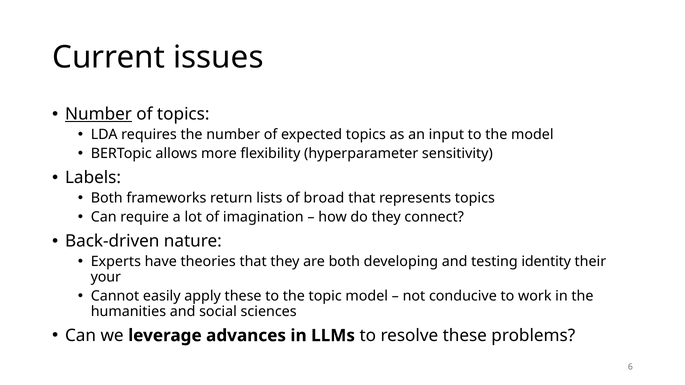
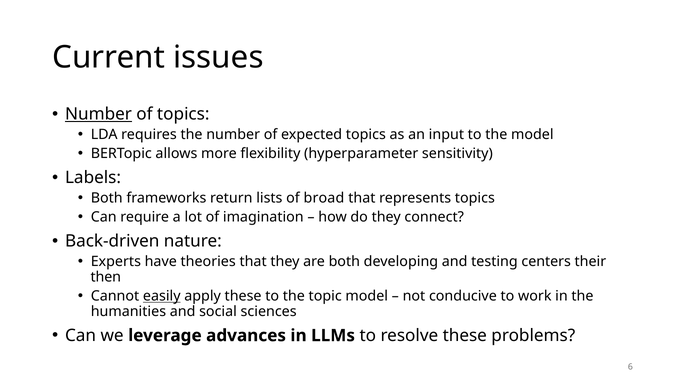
identity: identity -> centers (546, 262)
your: your -> then (106, 277)
easily underline: none -> present (162, 296)
